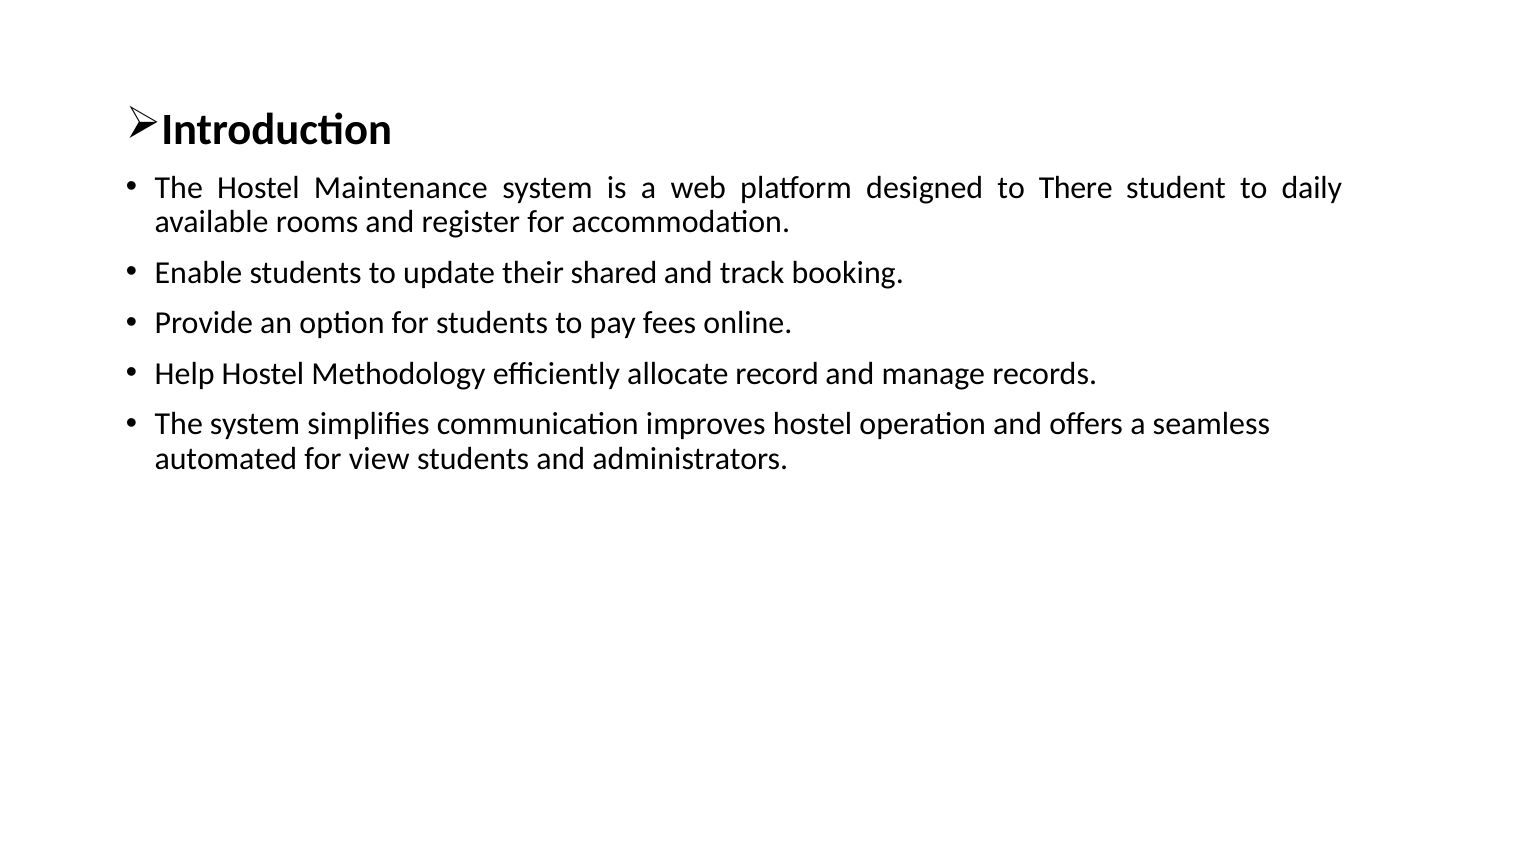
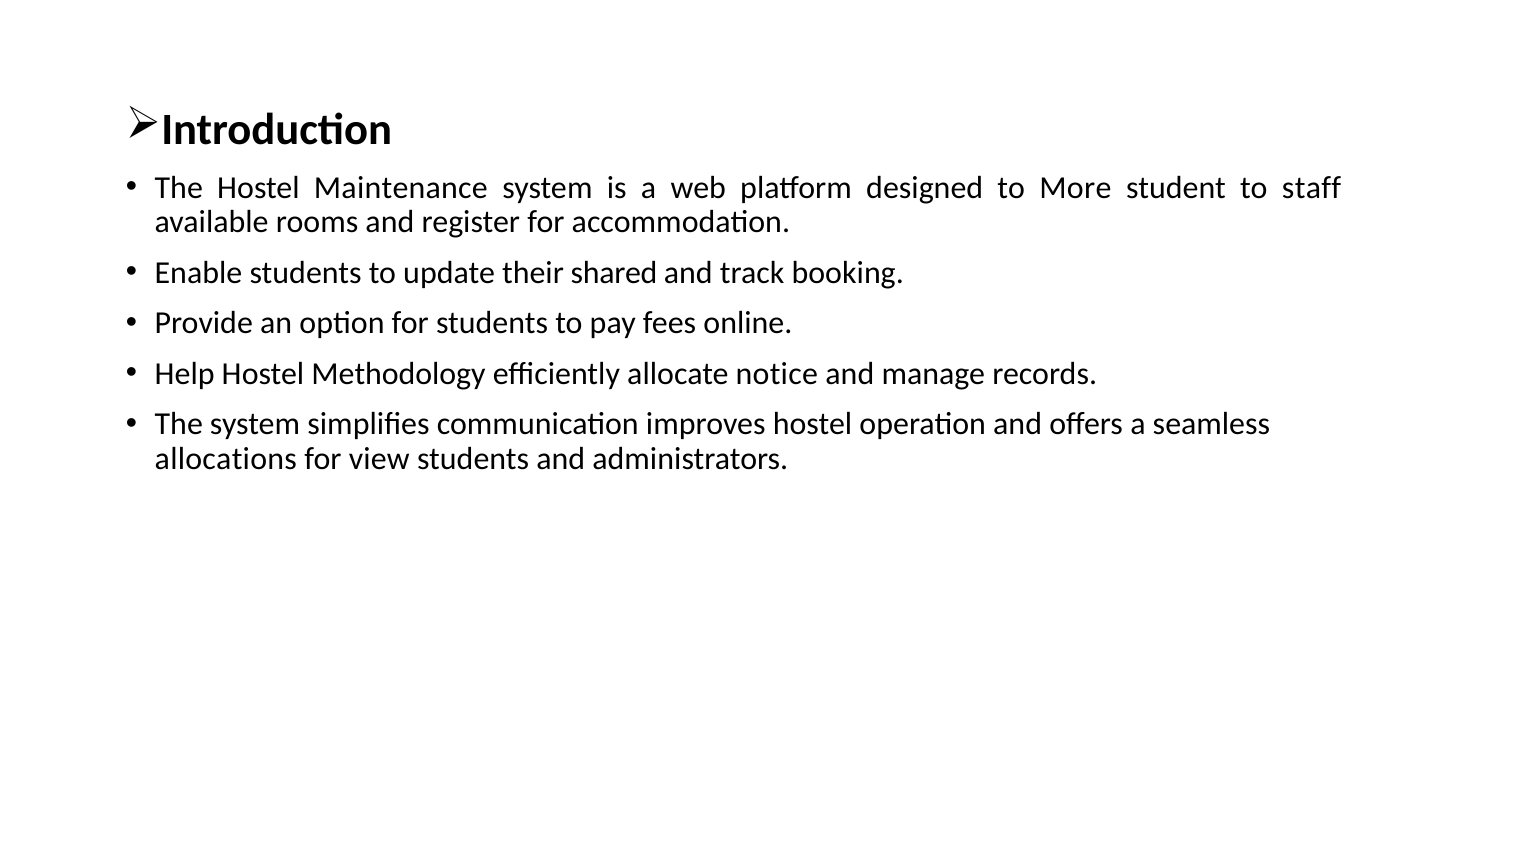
There: There -> More (1075, 188)
daily: daily -> staff (1312, 188)
record: record -> notice (777, 374)
automated: automated -> allocations (226, 459)
